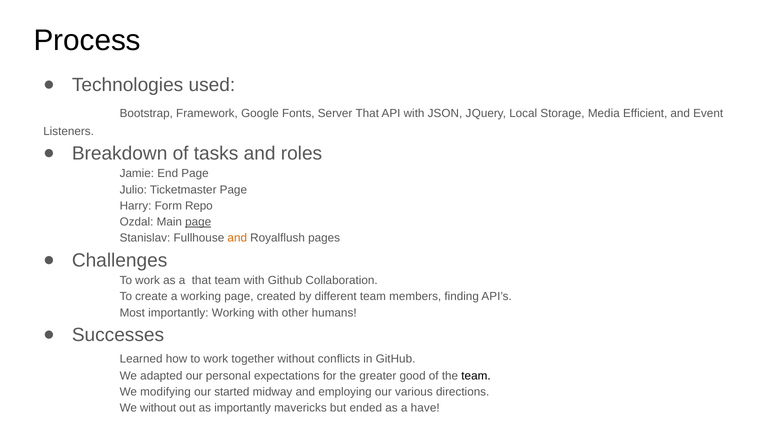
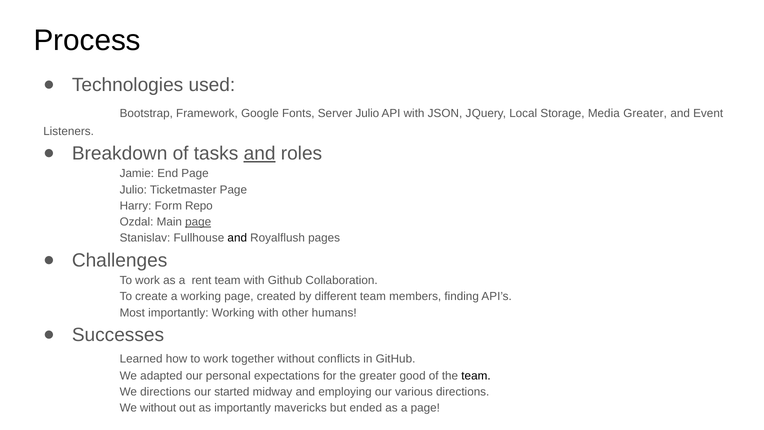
Server That: That -> Julio (367, 114)
Media Efficient: Efficient -> Greater (645, 114)
and underline: none -> present (260, 154)
and colour: orange -> black (237, 238)
a that: that -> rent (202, 280)
We modifying: modifying -> directions (165, 392)
a have: have -> page (425, 408)
